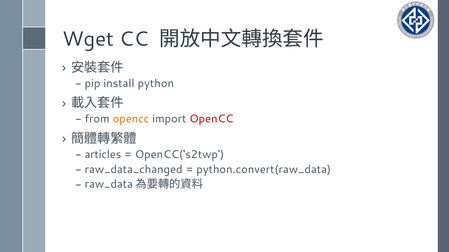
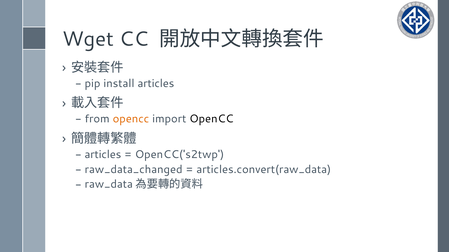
install python: python -> articles (156, 84)
OpenCC colour: red -> black (211, 119)
python.convert(raw_data: python.convert(raw_data -> articles.convert(raw_data (264, 170)
